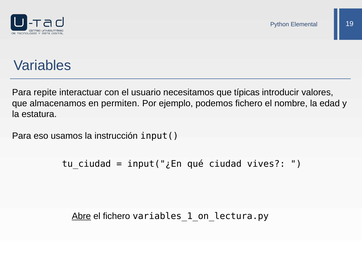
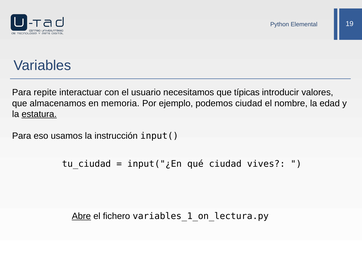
permiten: permiten -> memoria (120, 103)
podemos fichero: fichero -> ciudad (249, 103)
estatura underline: none -> present (39, 114)
